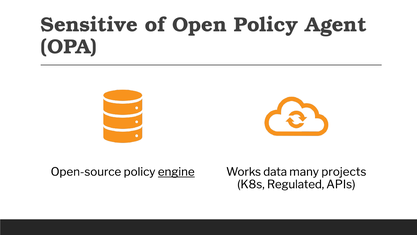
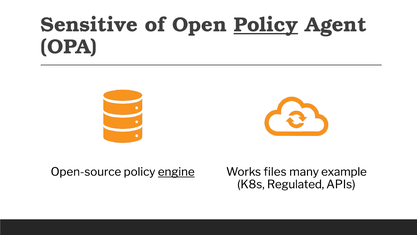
Policy underline: none -> present (266, 25)
data: data -> files (275, 172)
projects: projects -> example (344, 172)
